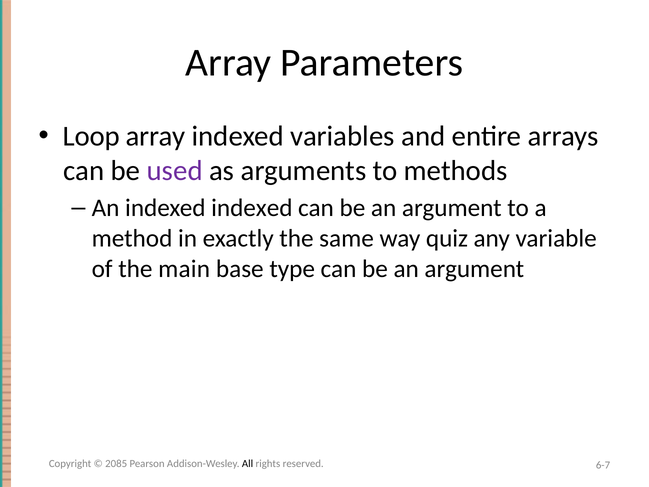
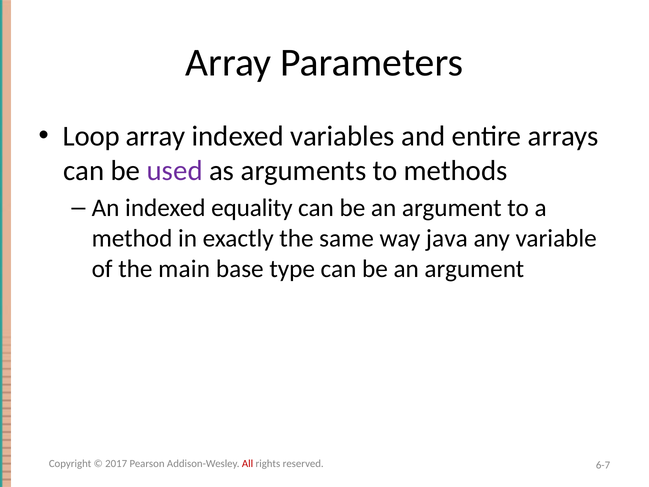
indexed indexed: indexed -> equality (252, 208)
quiz: quiz -> java (447, 238)
2085: 2085 -> 2017 (116, 464)
All colour: black -> red (248, 464)
